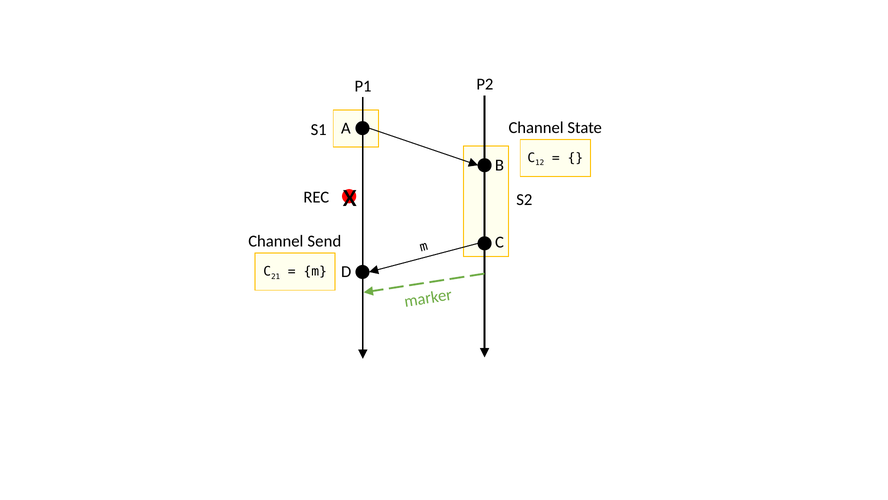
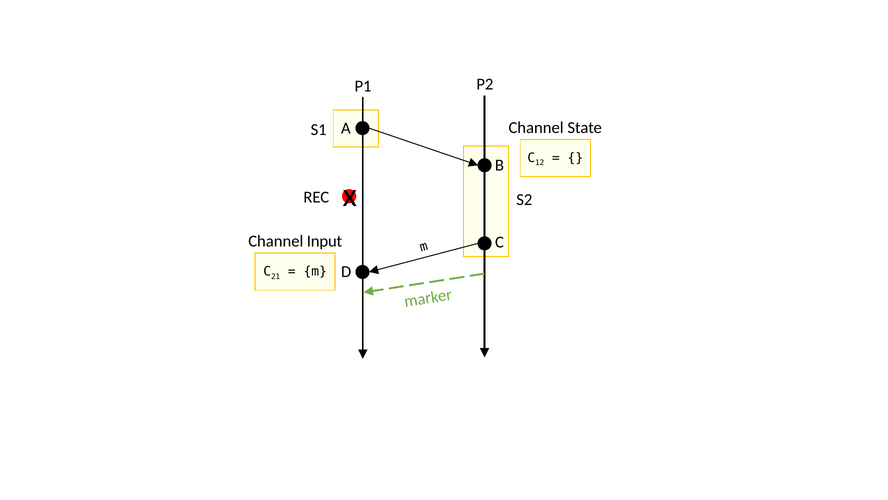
Send: Send -> Input (325, 241)
